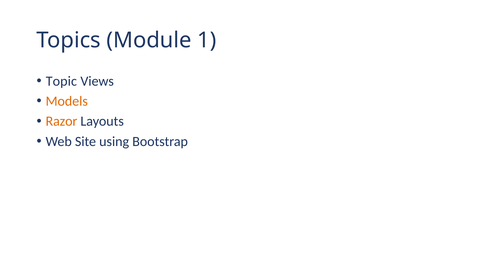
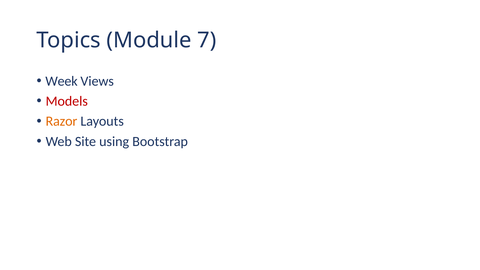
1: 1 -> 7 (207, 40)
Topic: Topic -> Week (62, 81)
Models colour: orange -> red (67, 101)
